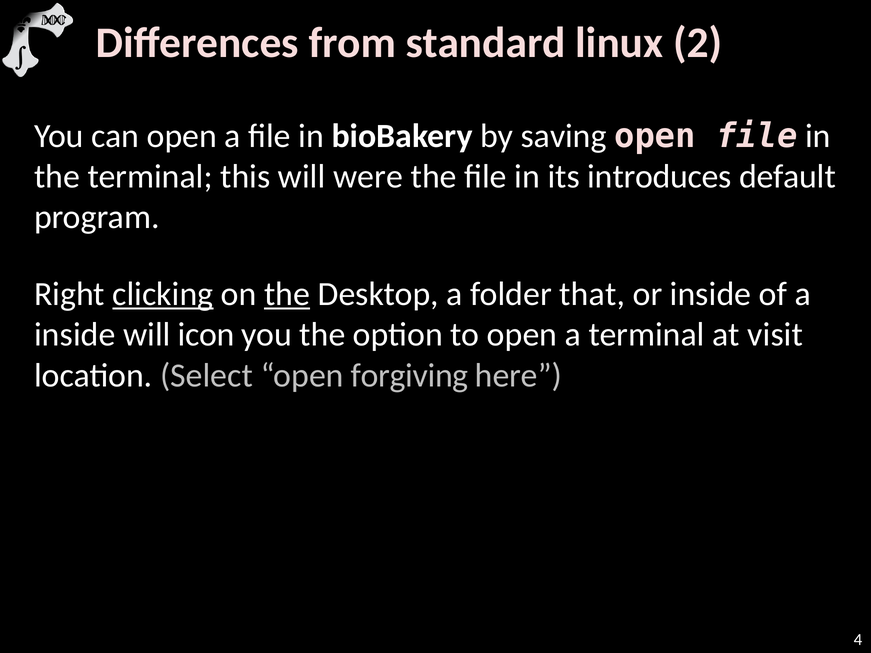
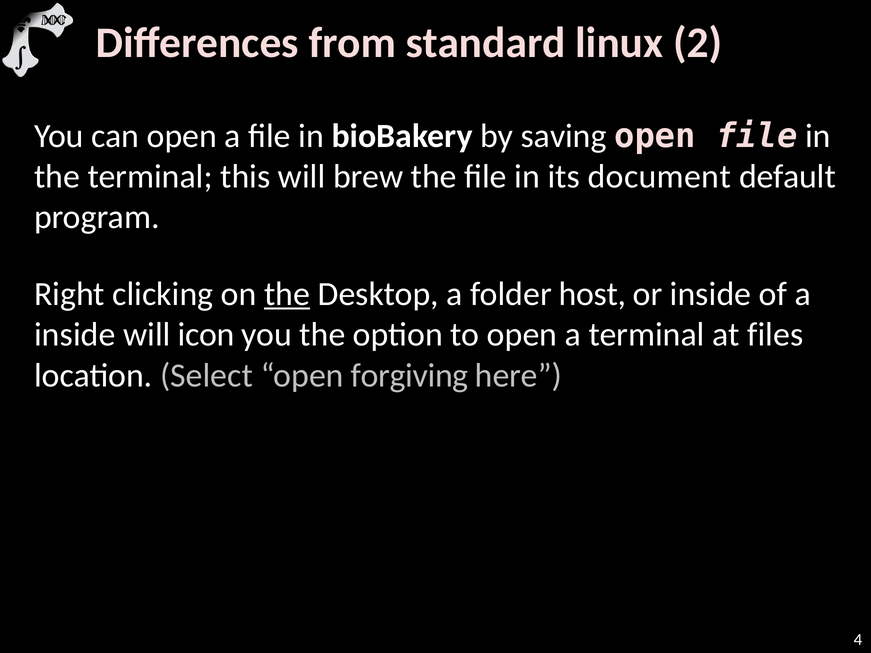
were: were -> brew (368, 177)
introduces: introduces -> document (659, 177)
clicking underline: present -> none (163, 294)
that: that -> host (592, 294)
visit: visit -> files (775, 335)
